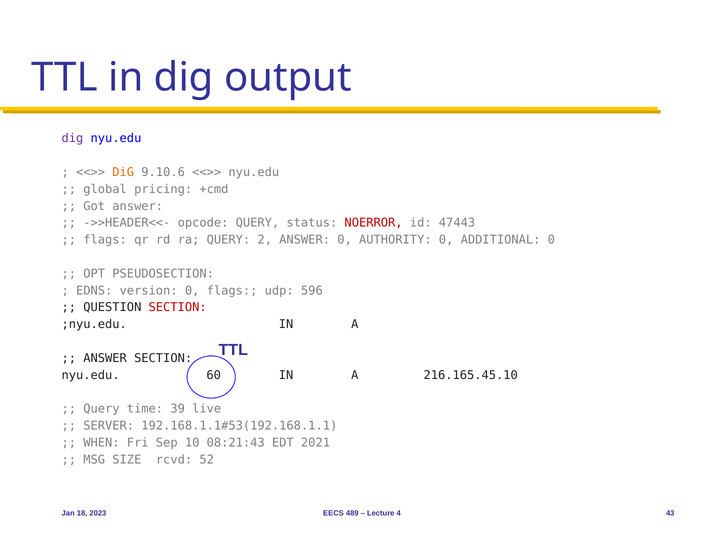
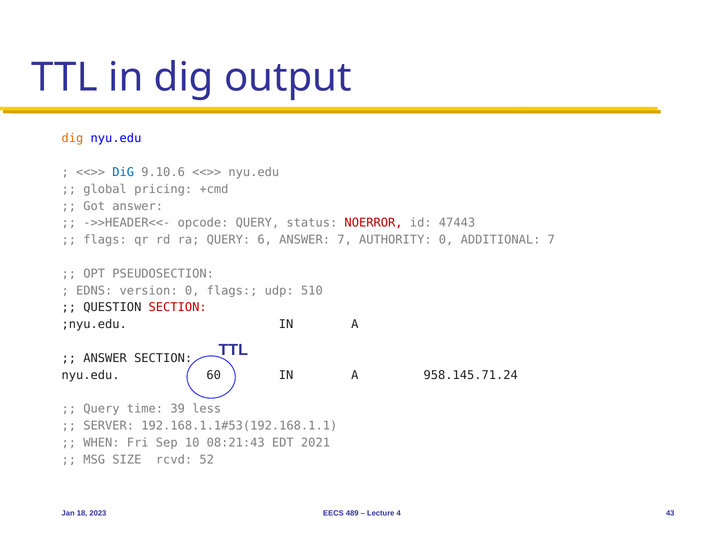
dig colour: purple -> orange (72, 138)
DiG colour: orange -> blue (123, 172)
2: 2 -> 6 (265, 240)
ANSWER 0: 0 -> 7 (345, 240)
ADDITIONAL 0: 0 -> 7 (551, 240)
596: 596 -> 510 (312, 291)
216.165.45.10: 216.165.45.10 -> 958.145.71.24 (471, 375)
live: live -> less (207, 409)
